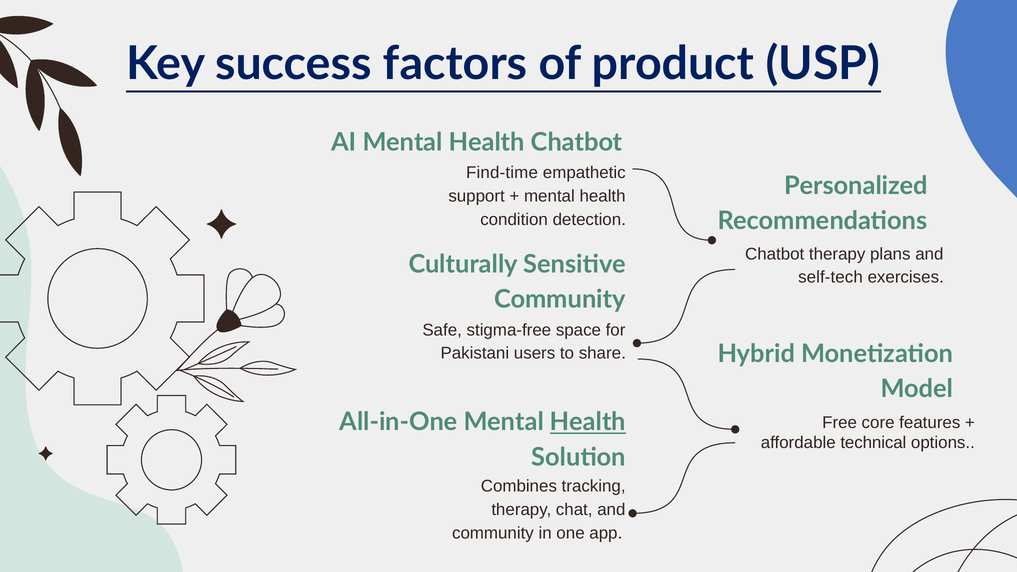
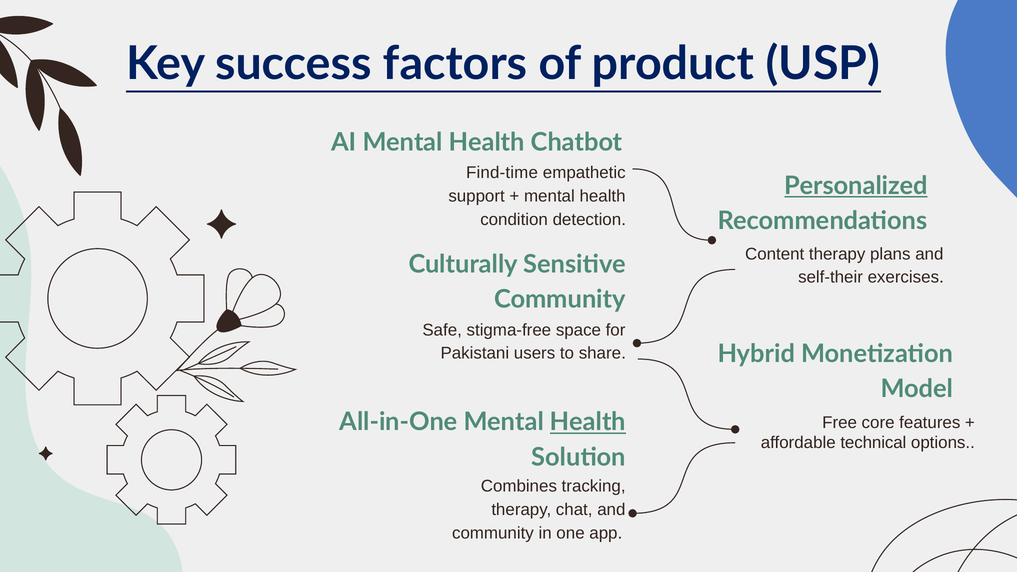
Personalized underline: none -> present (856, 186)
Chatbot: Chatbot -> Content (775, 254)
self-tech: self-tech -> self-their (831, 277)
